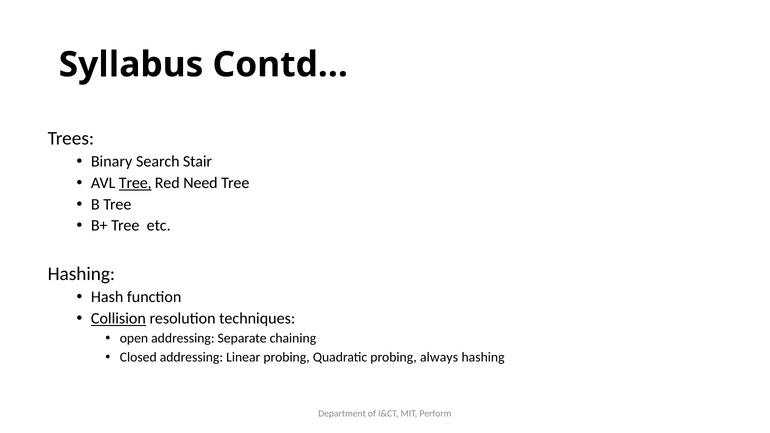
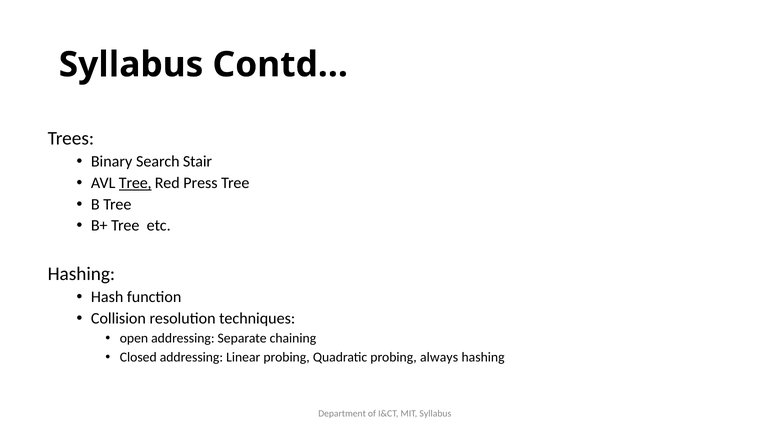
Need: Need -> Press (200, 183)
Collision underline: present -> none (118, 319)
MIT Perform: Perform -> Syllabus (435, 414)
